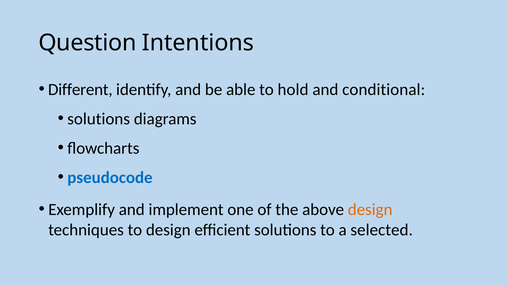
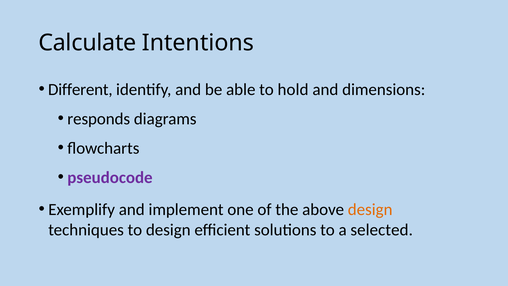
Question: Question -> Calculate (87, 43)
conditional: conditional -> dimensions (384, 89)
solutions: solutions -> responds (99, 119)
pseudocode colour: blue -> purple (110, 177)
